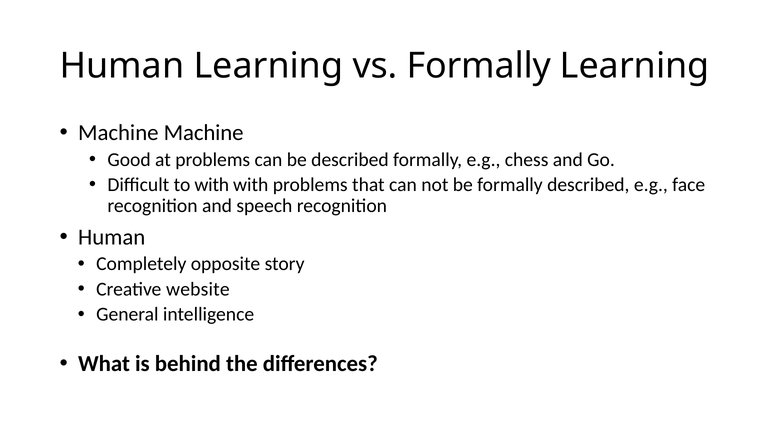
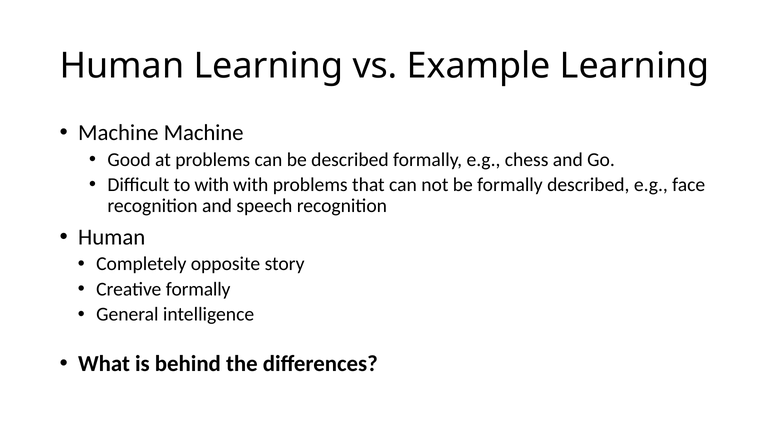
vs Formally: Formally -> Example (479, 66)
Creative website: website -> formally (198, 289)
